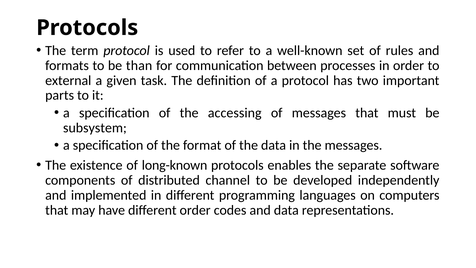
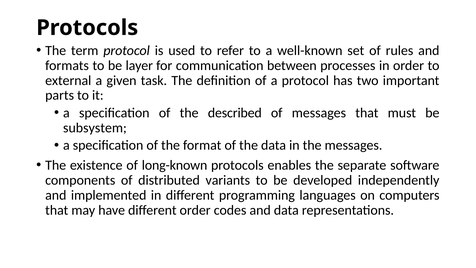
than: than -> layer (139, 65)
accessing: accessing -> described (235, 113)
channel: channel -> variants (228, 180)
